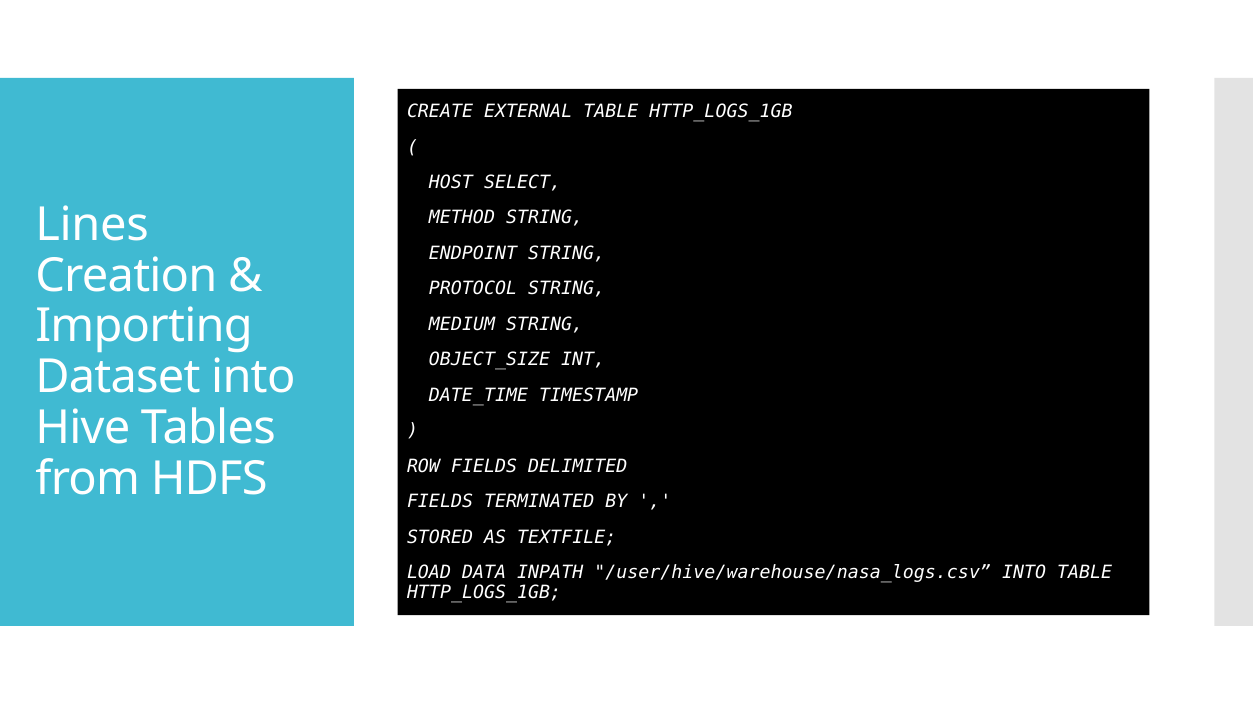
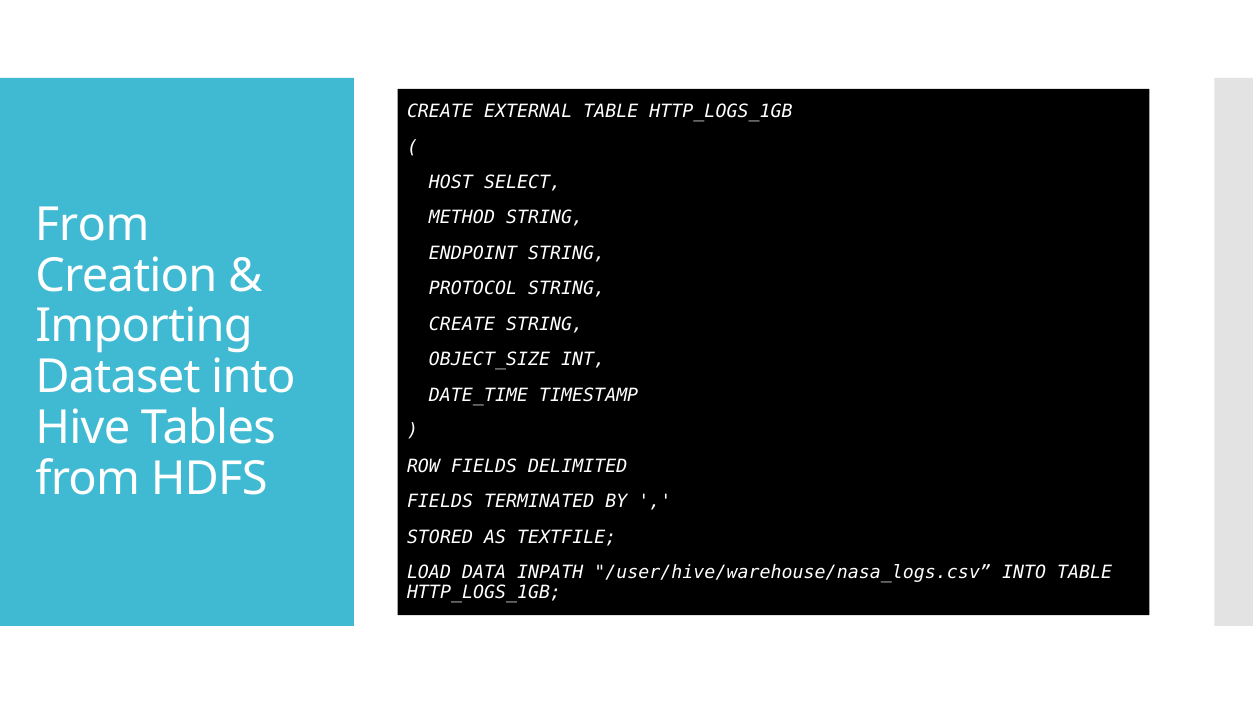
Lines: Lines -> From (92, 225)
MEDIUM: MEDIUM -> CREATE (462, 324)
